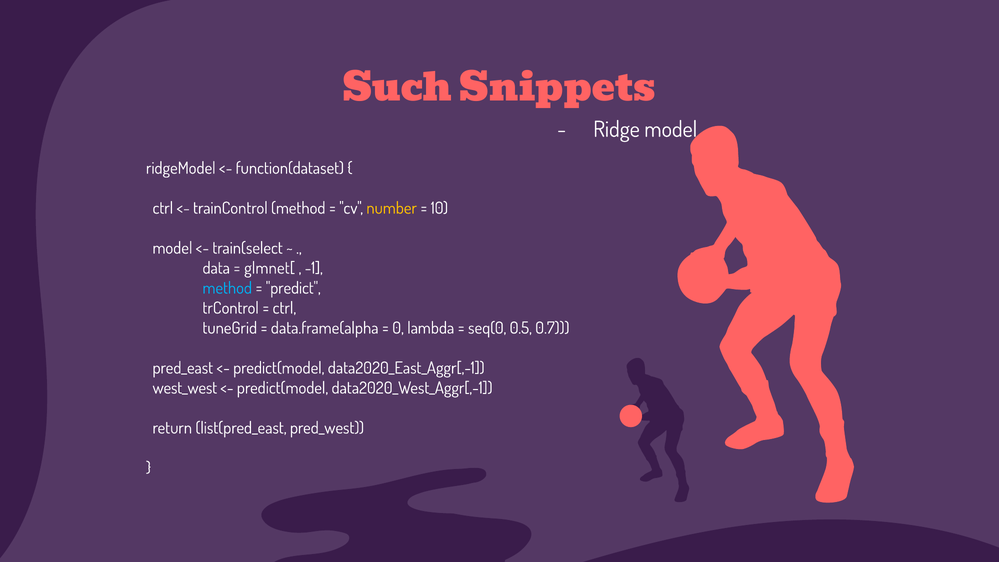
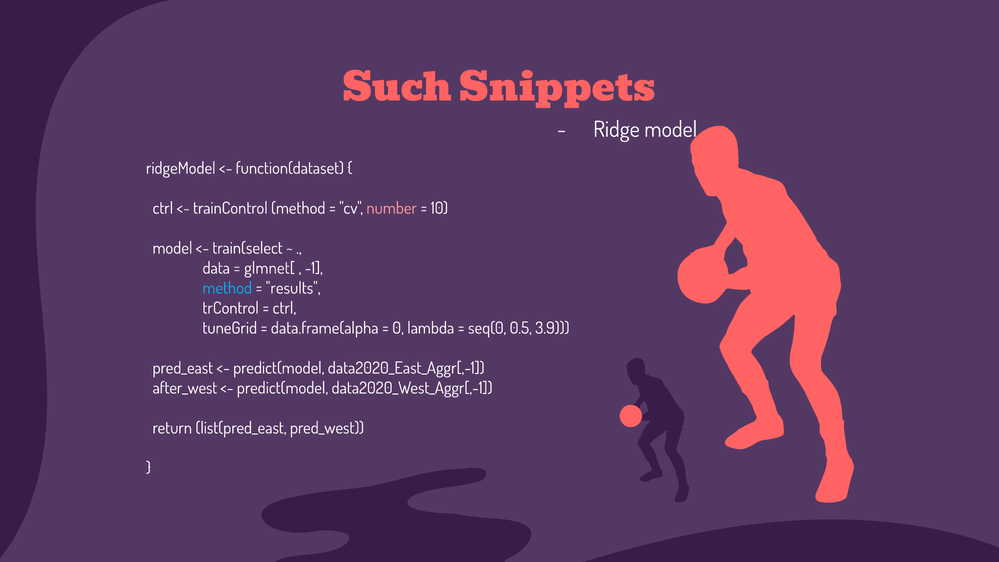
number colour: yellow -> pink (392, 208)
predict: predict -> results (293, 288)
0.7: 0.7 -> 3.9 (552, 328)
west_west: west_west -> after_west (185, 388)
